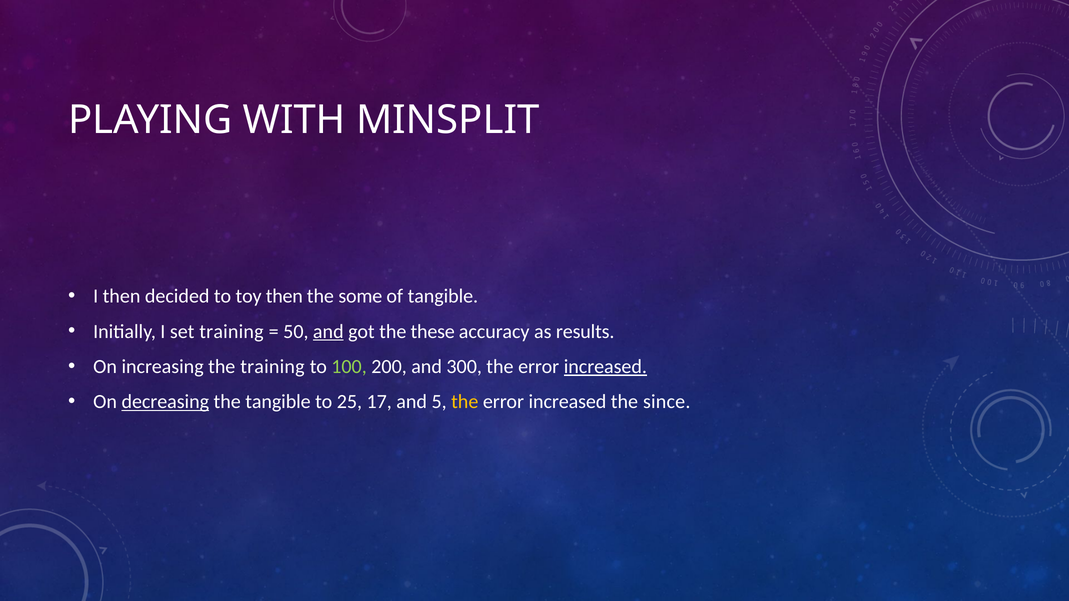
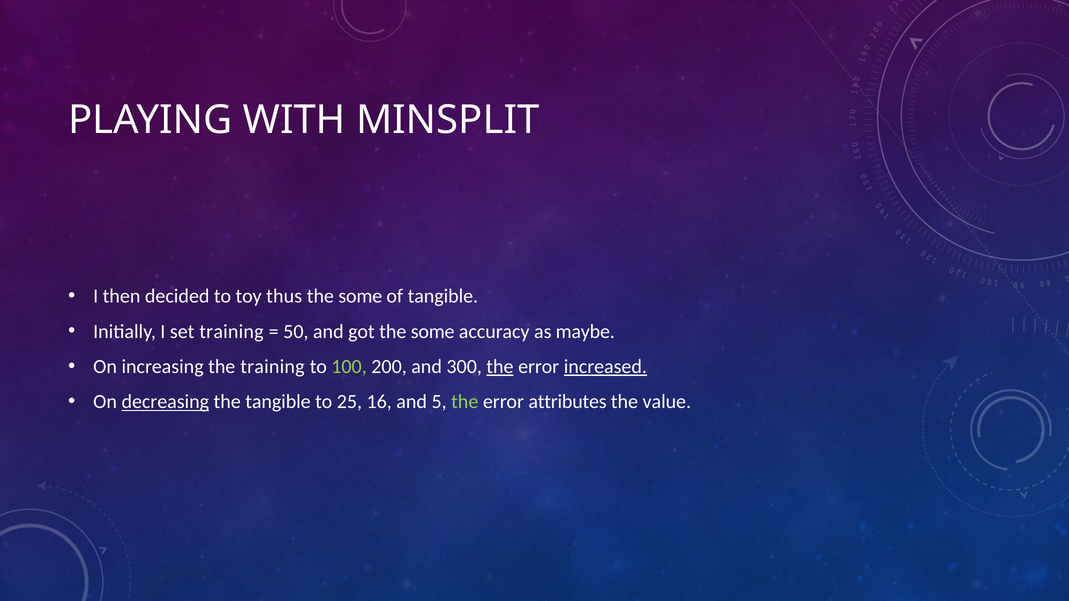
toy then: then -> thus (284, 296)
and underline: present -> none (328, 332)
got the these: these -> some (433, 332)
results: results -> maybe (585, 332)
the underline: none -> present (500, 367)
17: 17 -> 16 (379, 402)
the colour: yellow -> light green (465, 402)
increased: increased -> attributes (568, 402)
since: since -> value (667, 402)
